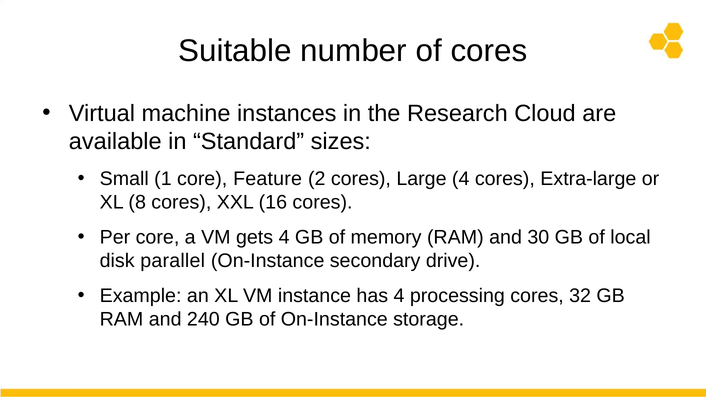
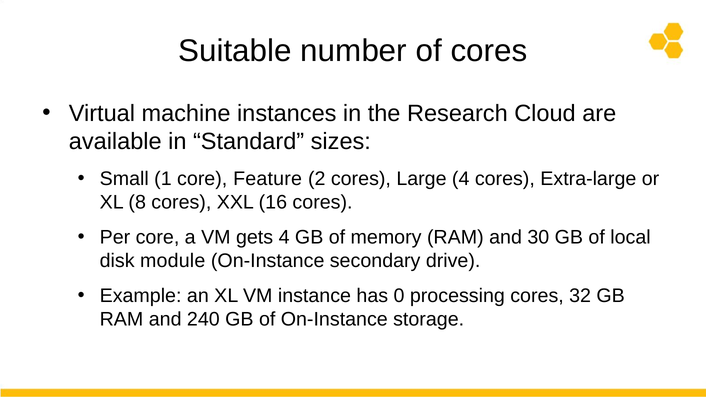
parallel: parallel -> module (173, 261)
has 4: 4 -> 0 (399, 296)
